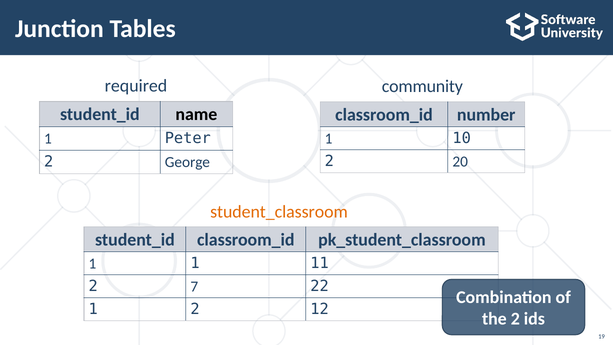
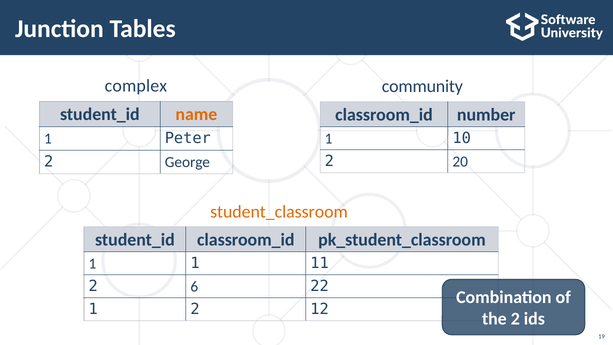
required: required -> complex (136, 86)
name colour: black -> orange (196, 114)
7: 7 -> 6 (194, 287)
